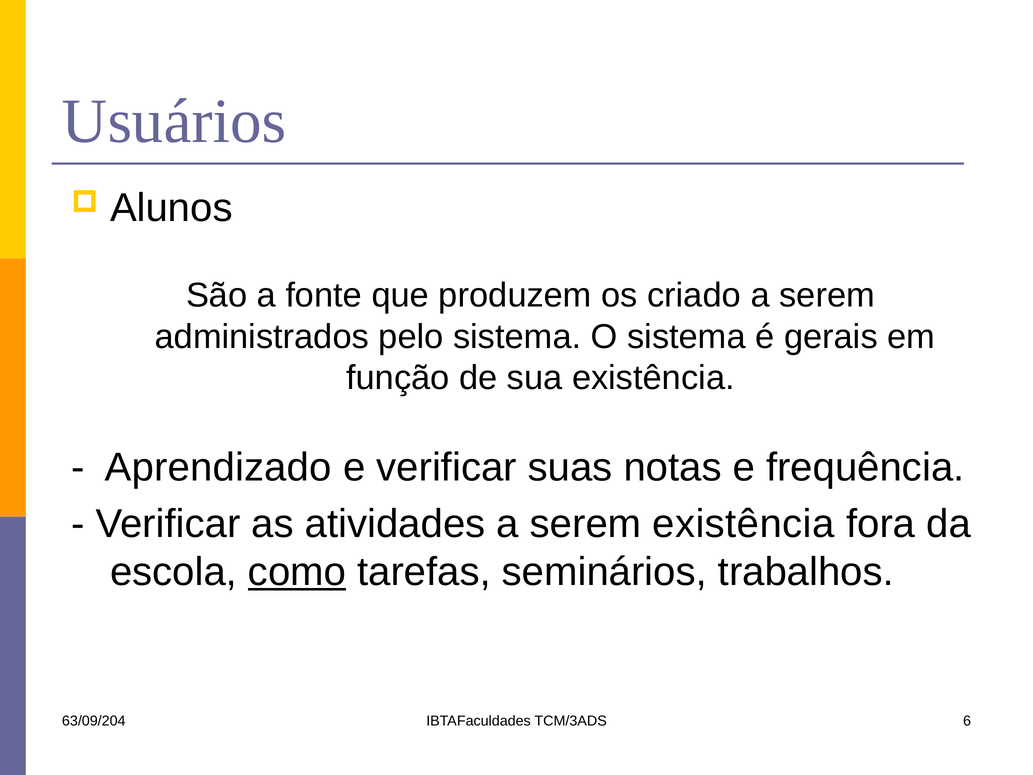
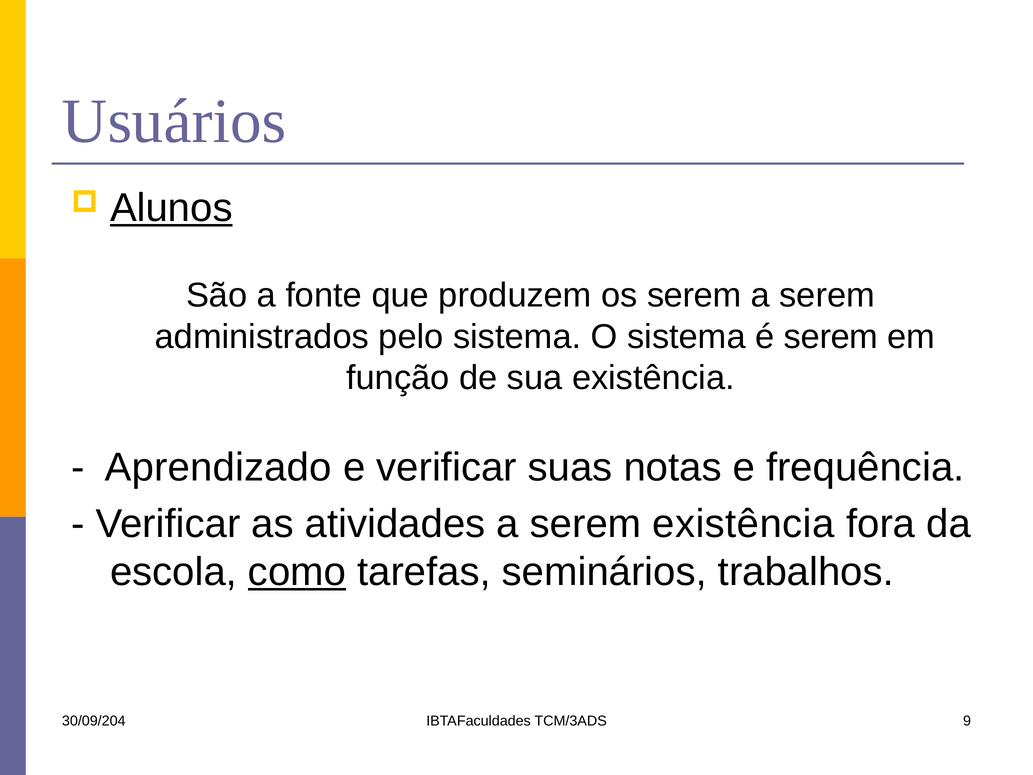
Alunos underline: none -> present (171, 208)
os criado: criado -> serem (694, 295)
é gerais: gerais -> serem (831, 337)
63/09/204: 63/09/204 -> 30/09/204 (94, 721)
6: 6 -> 9 (967, 721)
